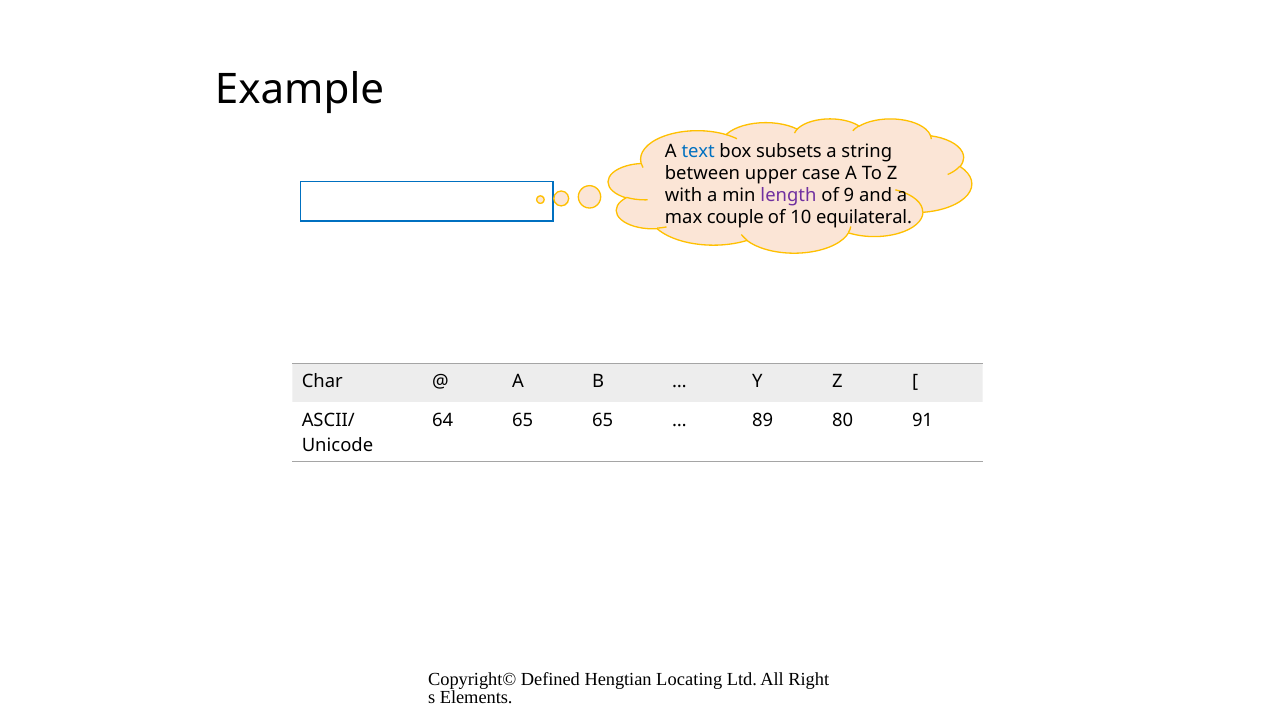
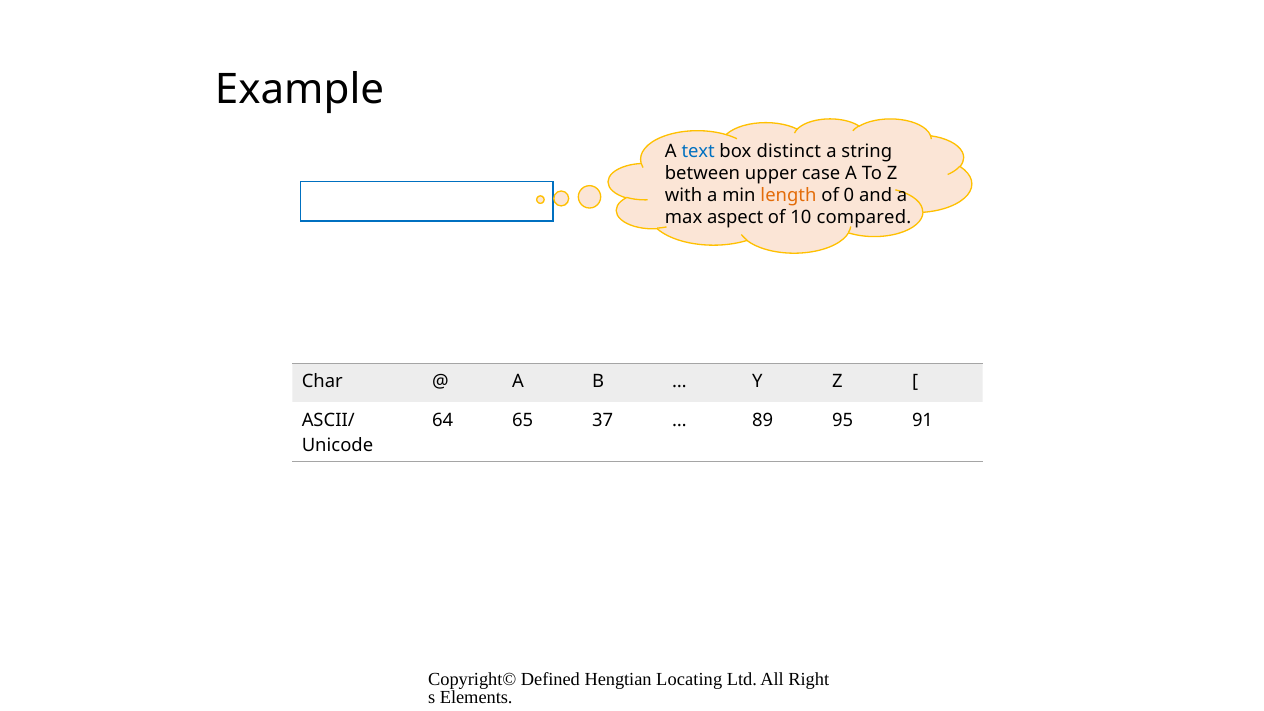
subsets: subsets -> distinct (789, 151)
length colour: purple -> orange (789, 196)
9: 9 -> 0 (849, 196)
couple: couple -> aspect (735, 218)
equilateral: equilateral -> compared (864, 218)
65 65: 65 -> 37 (603, 420)
80: 80 -> 95 (843, 420)
